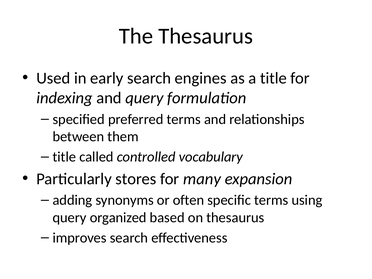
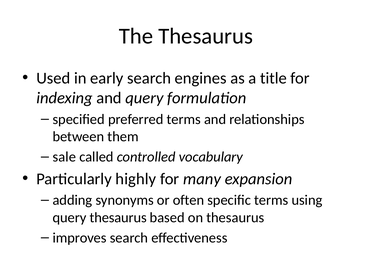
title: title -> sale (64, 157)
stores: stores -> highly (136, 179)
query organized: organized -> thesaurus (118, 218)
